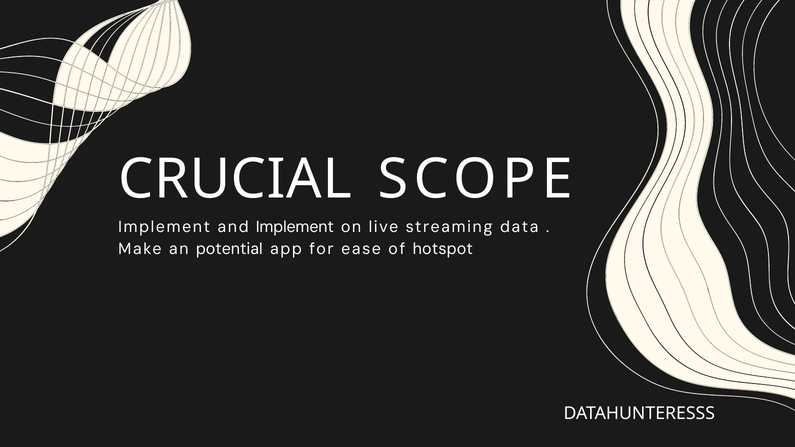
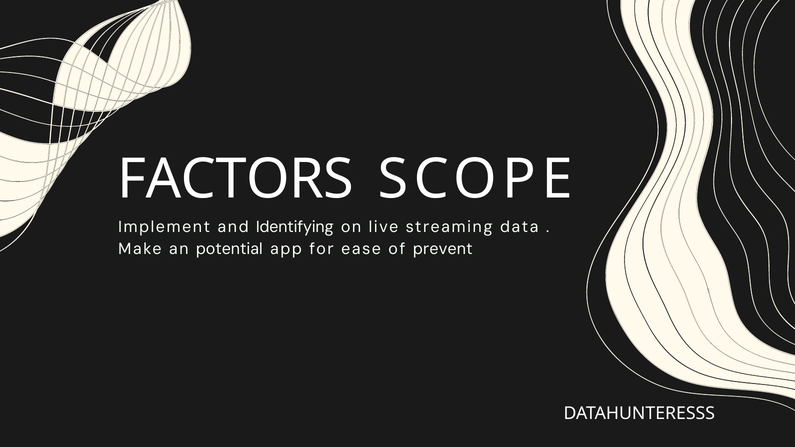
CRUCIAL: CRUCIAL -> FACTORS (236, 179)
and Implement: Implement -> Identifying (295, 227)
hotspot: hotspot -> prevent (443, 249)
